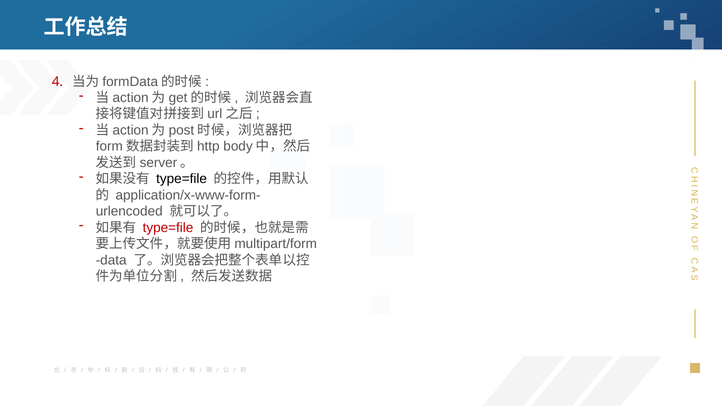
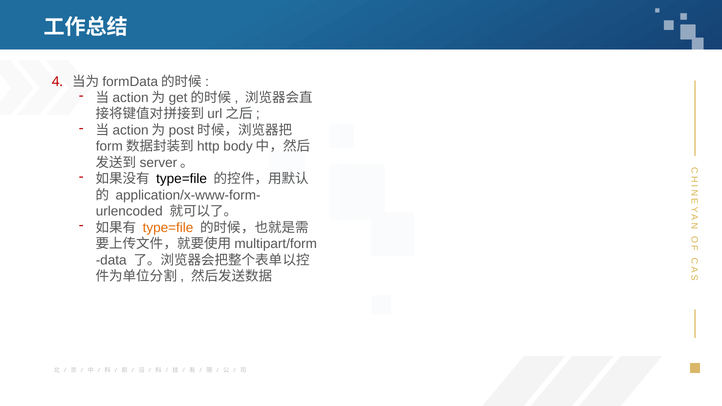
type=file colour: red -> orange (168, 228)
